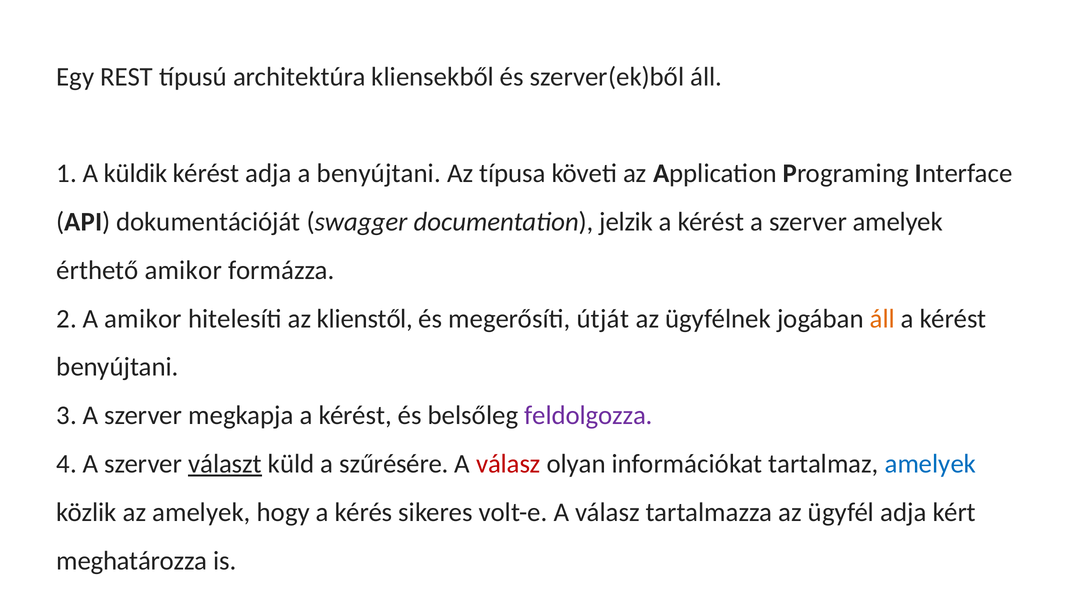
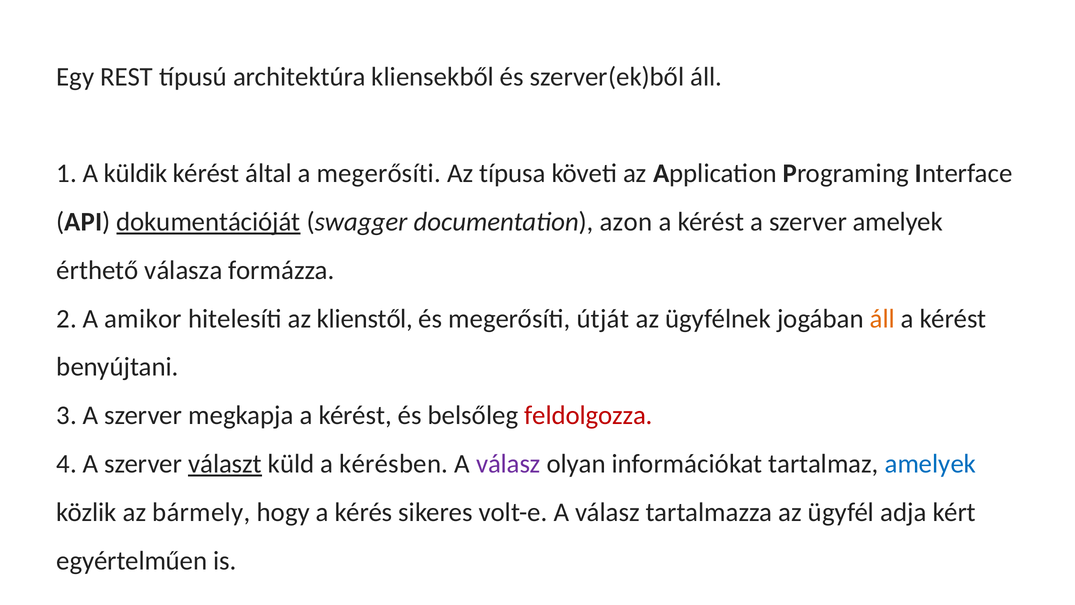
kérést adja: adja -> által (269, 173)
a benyújtani: benyújtani -> megerősíti (379, 173)
dokumentációját underline: none -> present (208, 222)
jelzik: jelzik -> azon (626, 222)
érthető amikor: amikor -> válasza (183, 270)
feldolgozza colour: purple -> red (588, 415)
szűrésére: szűrésére -> kérésben (394, 464)
válasz colour: red -> purple (508, 464)
az amelyek: amelyek -> bármely (201, 512)
meghatározza: meghatározza -> egyértelműen (132, 560)
